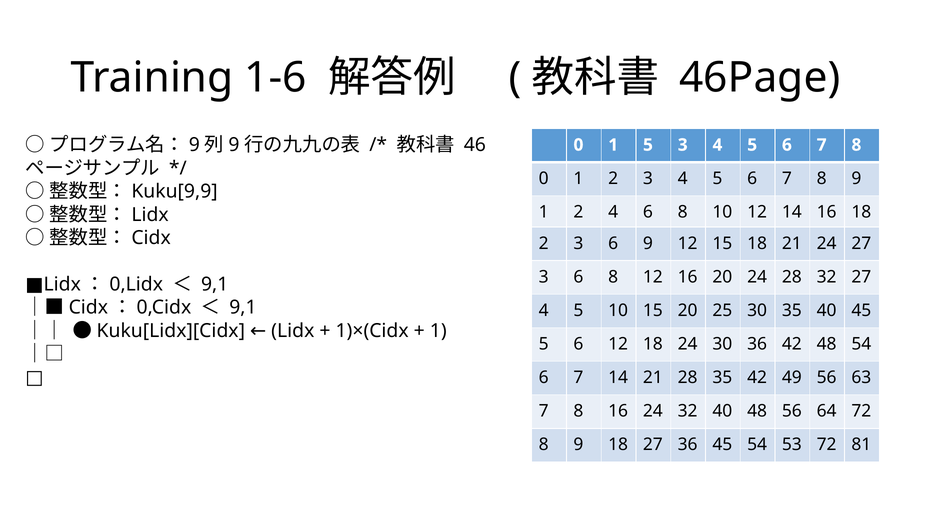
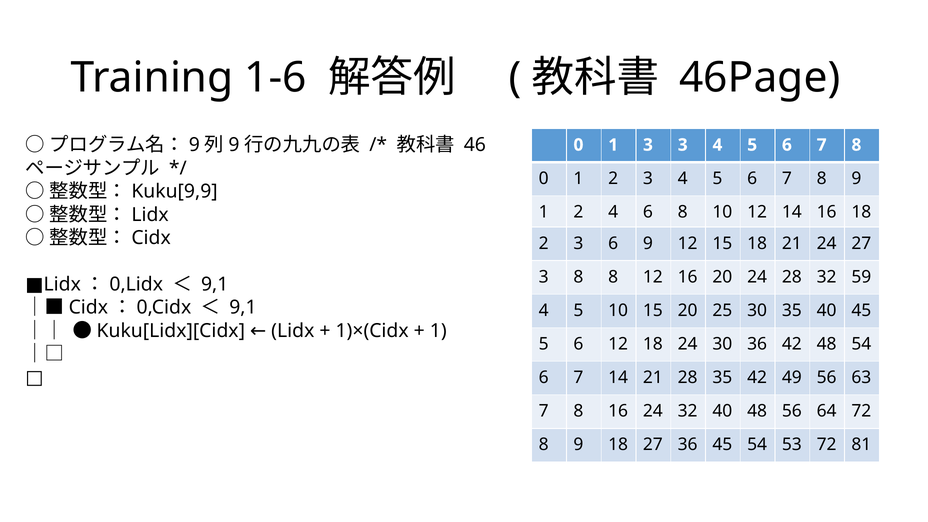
1 5: 5 -> 3 (648, 145)
6: 6 -> 8 (578, 277)
32 27: 27 -> 59 (861, 277)
